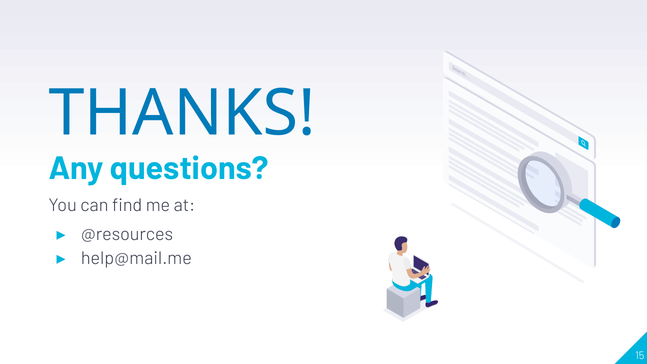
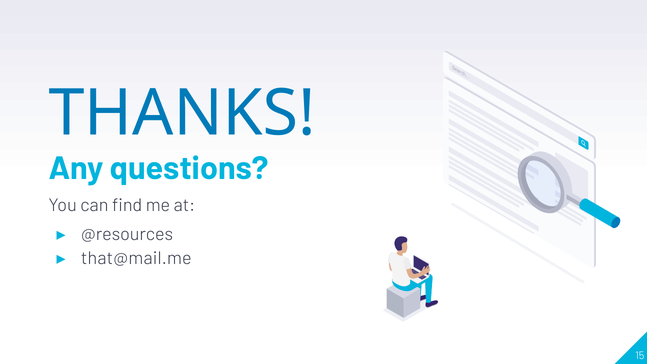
help@mail.me: help@mail.me -> that@mail.me (136, 258)
